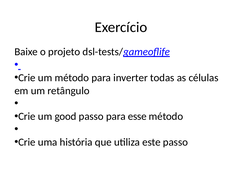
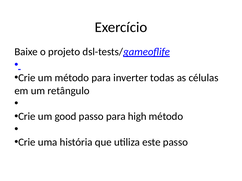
esse: esse -> high (137, 117)
